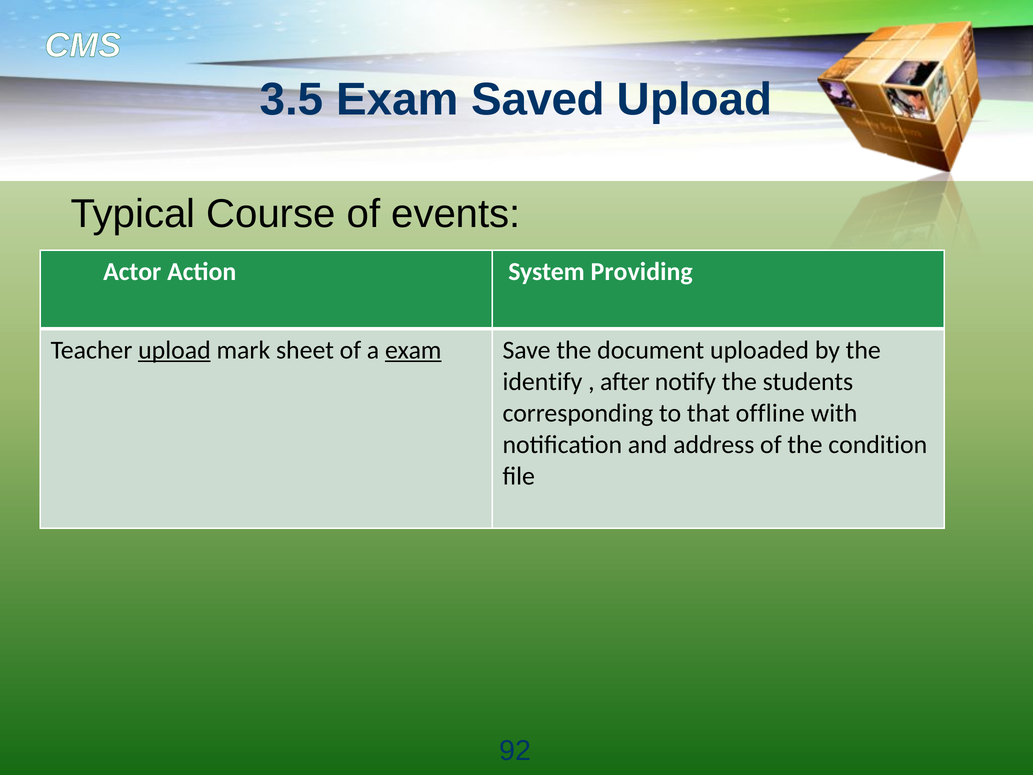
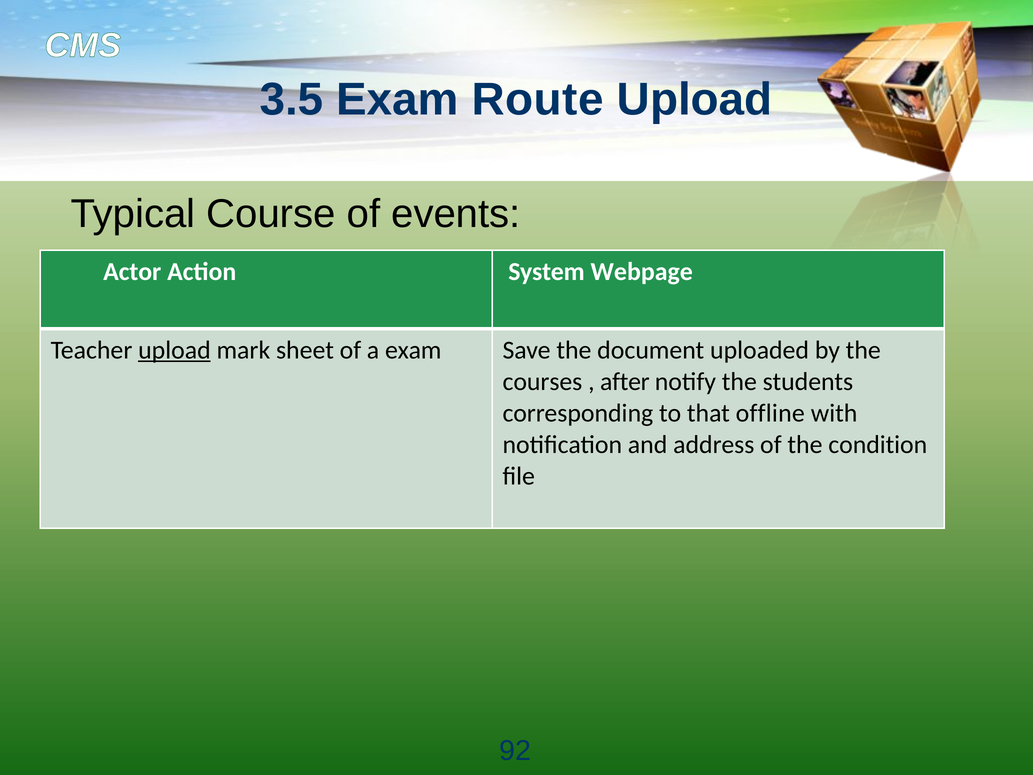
Saved: Saved -> Route (538, 100)
Providing: Providing -> Webpage (642, 271)
exam underline: present -> none (413, 350)
identify: identify -> courses (542, 381)
